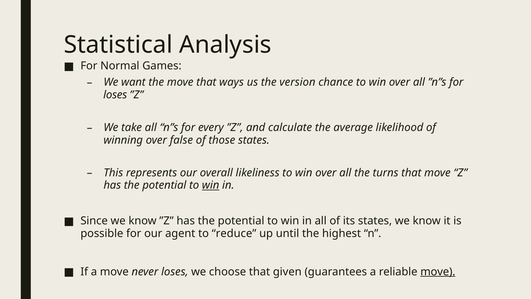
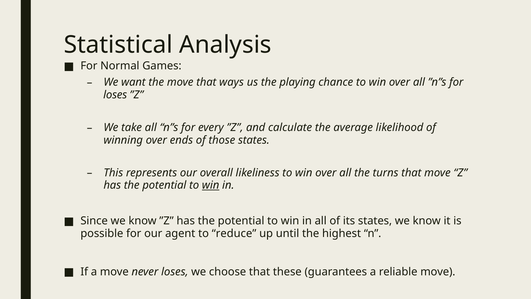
version: version -> playing (298, 82)
false: false -> ends (181, 140)
given: given -> these (287, 271)
move underline: present -> none (438, 271)
